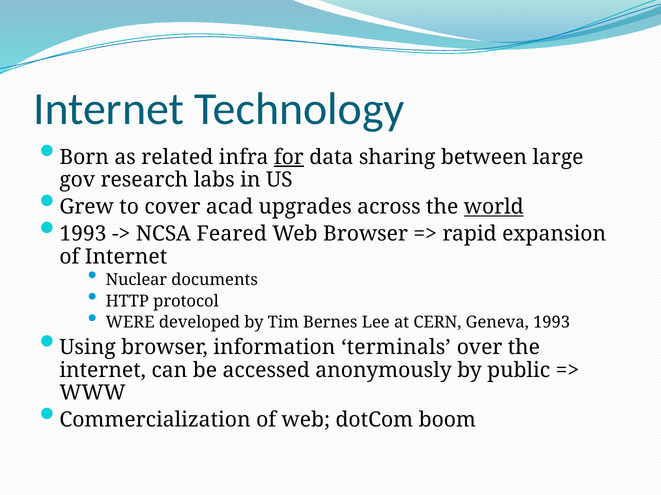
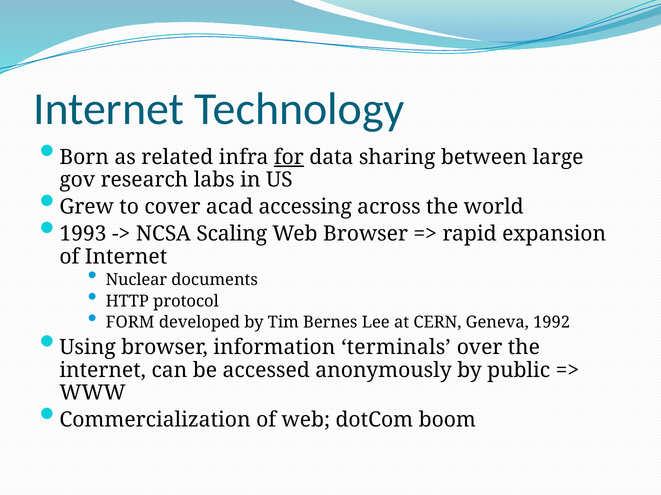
upgrades: upgrades -> accessing (305, 207)
world underline: present -> none (494, 207)
Feared: Feared -> Scaling (232, 234)
WERE: WERE -> FORM (130, 323)
Geneva 1993: 1993 -> 1992 (552, 323)
